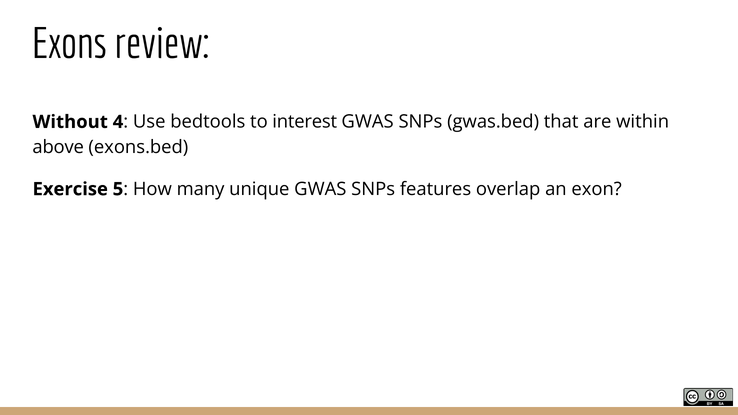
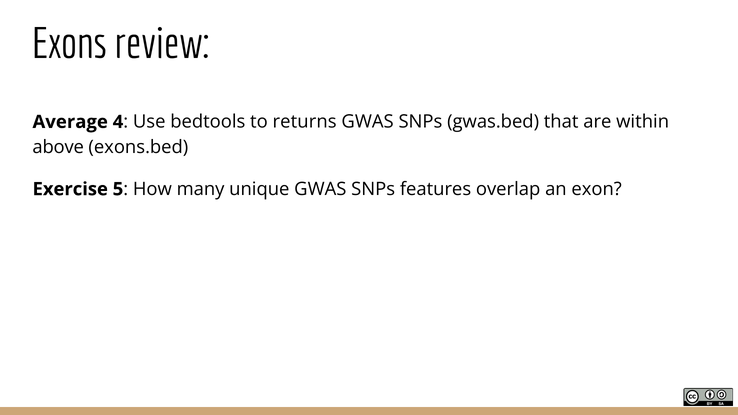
Without: Without -> Average (70, 122)
interest: interest -> returns (305, 122)
